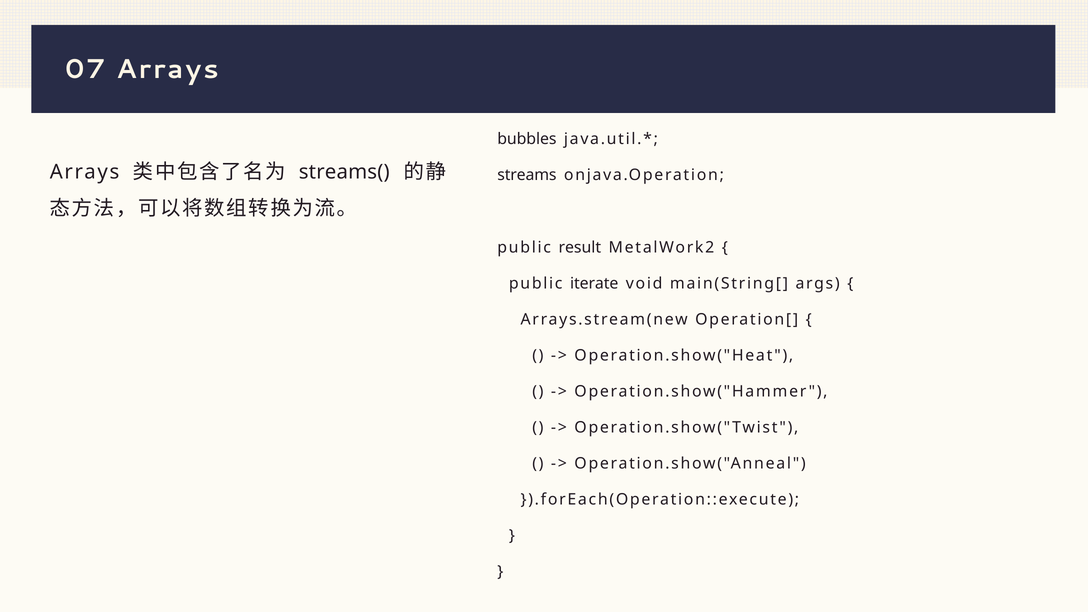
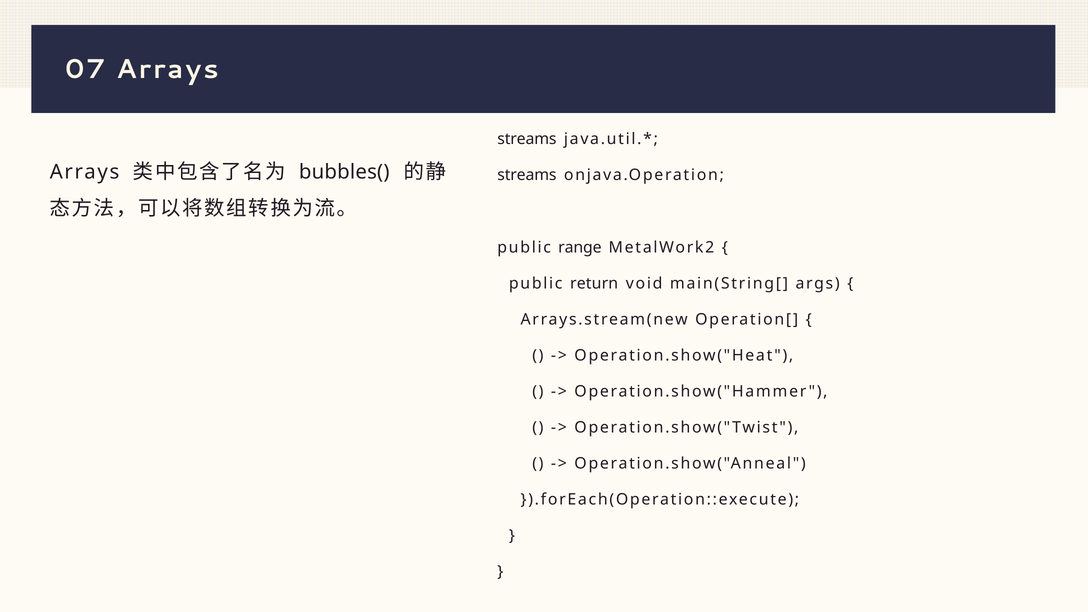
bubbles: bubbles -> streams (527, 139)
streams(: streams( -> bubbles( (344, 172)
result: result -> range (580, 247)
iterate: iterate -> return (594, 283)
